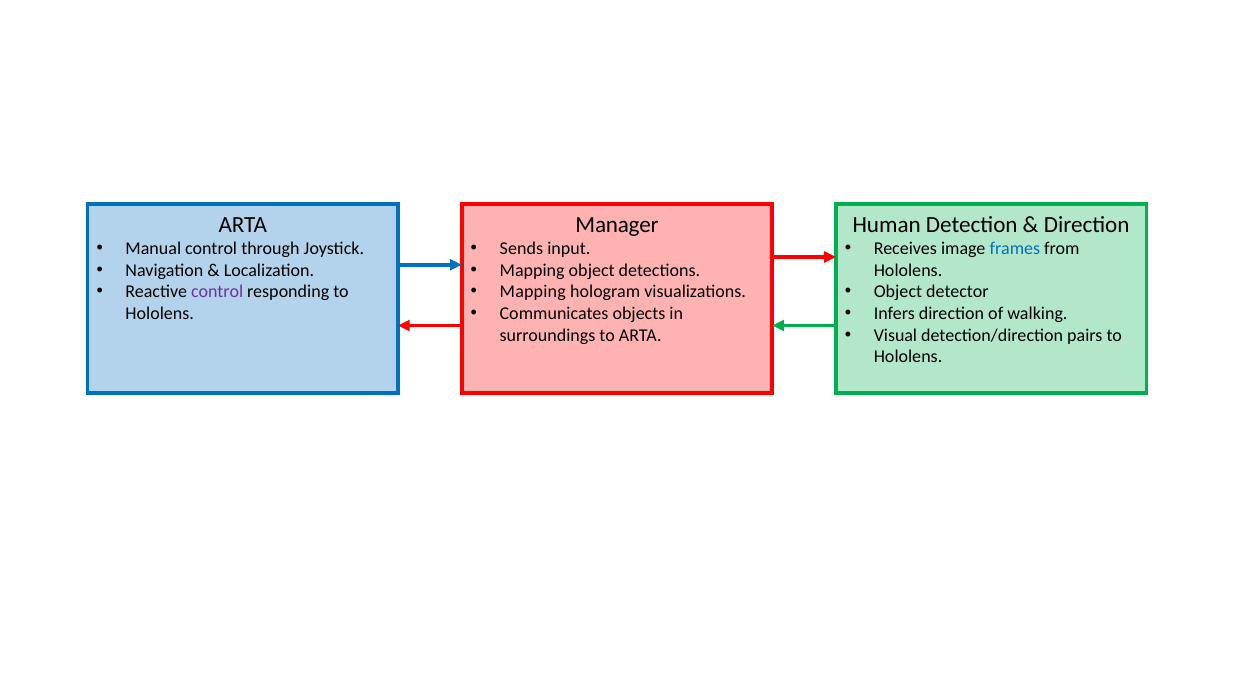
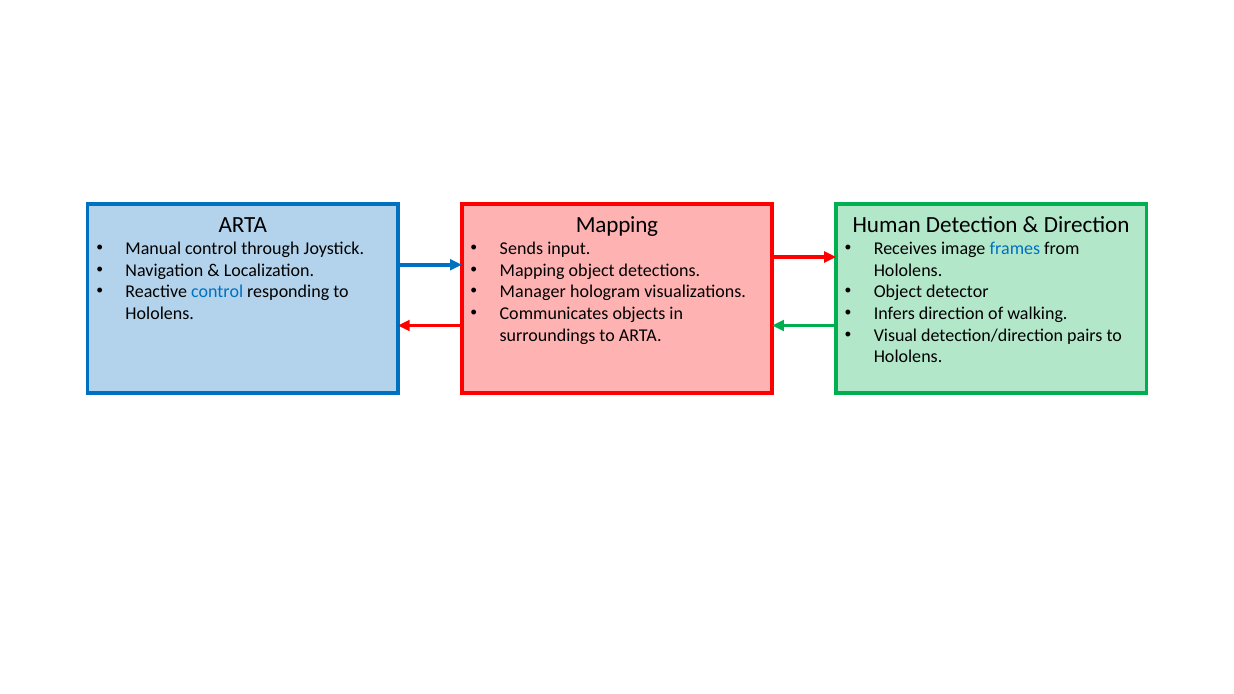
Manager: Manager -> Mapping (617, 225)
control colour: purple -> blue (217, 292)
Mapping: Mapping -> Manager (533, 292)
